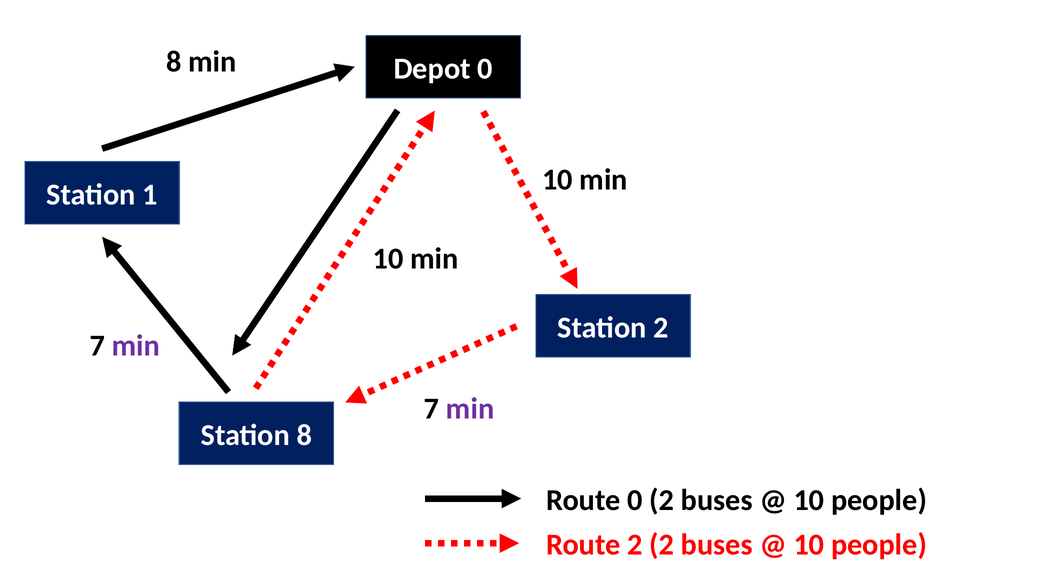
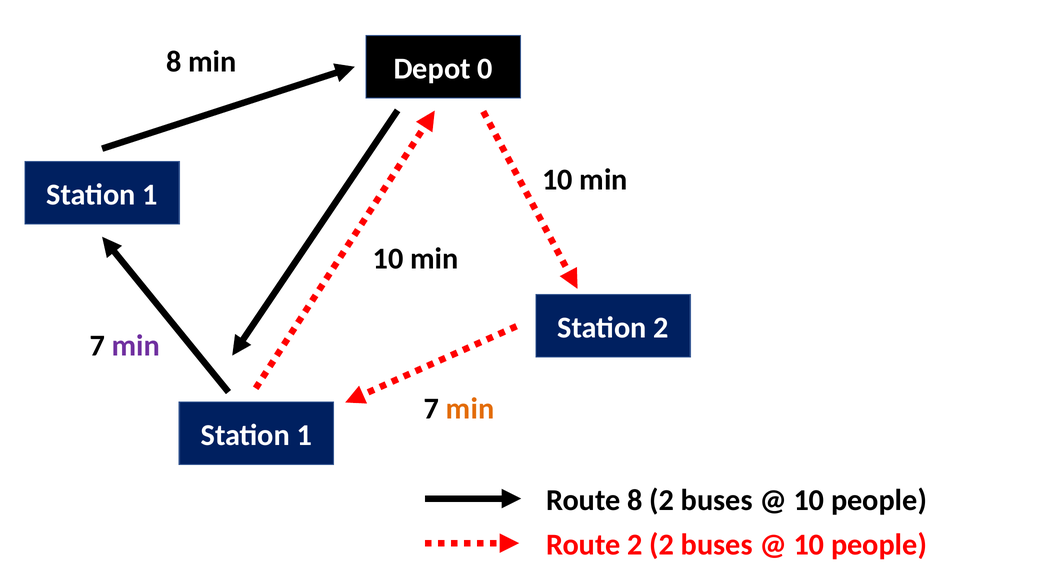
min colour: purple -> orange (470, 409)
8: 8 -> 1 (304, 435)
Route 0: 0 -> 8 (635, 500)
